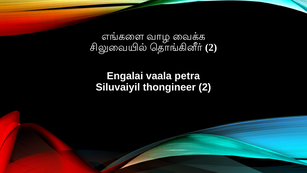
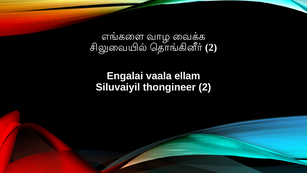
petra: petra -> ellam (187, 76)
